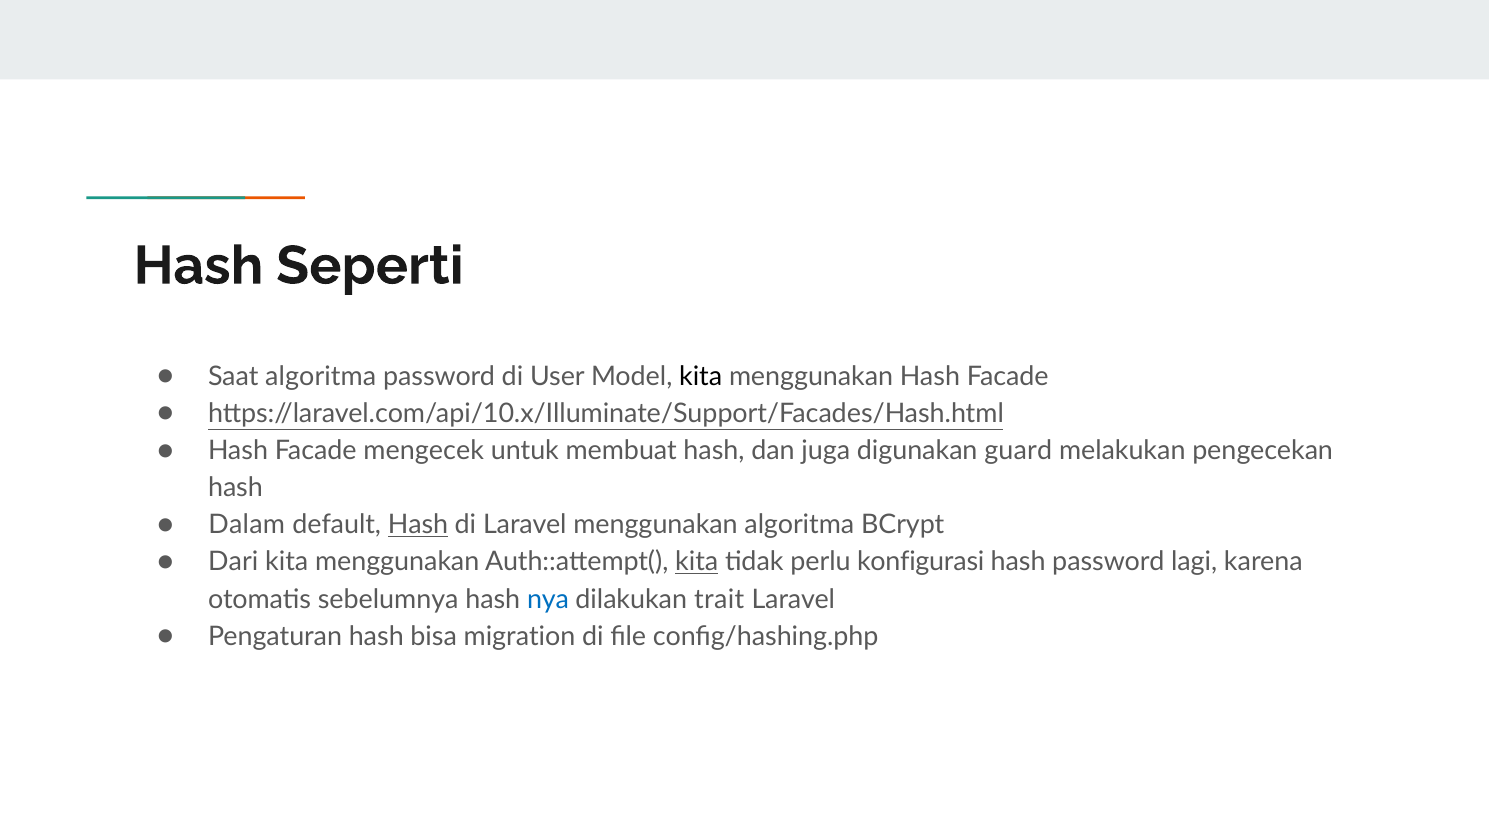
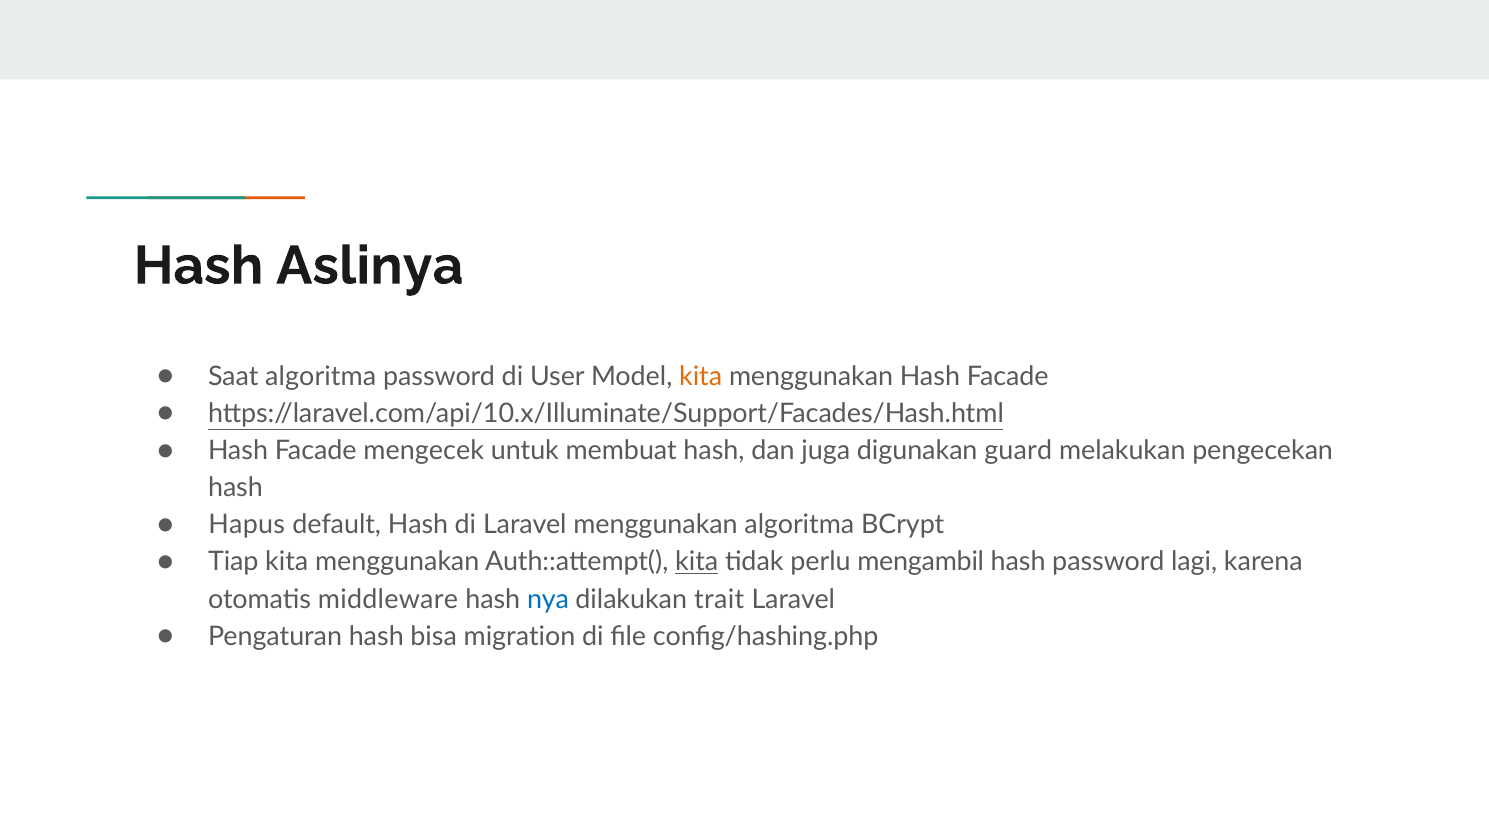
Seperti: Seperti -> Aslinya (370, 266)
kita colour: black -> orange (701, 376)
Dalam: Dalam -> Hapus (247, 525)
Hash underline: present -> none (418, 525)
Dari: Dari -> Tiap (233, 562)
konfigurasi: konfigurasi -> mengambil (921, 562)
sebelumnya: sebelumnya -> middleware (388, 599)
